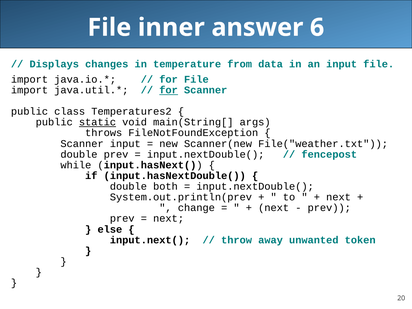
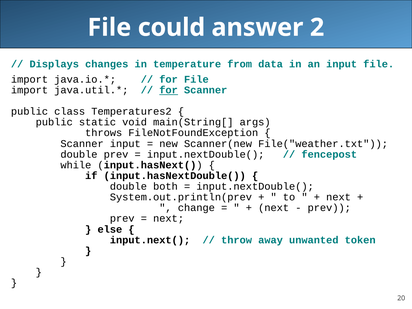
inner: inner -> could (171, 28)
6: 6 -> 2 (317, 28)
static underline: present -> none (98, 122)
